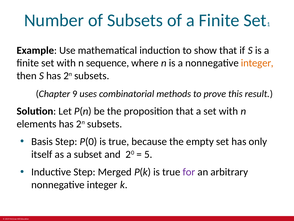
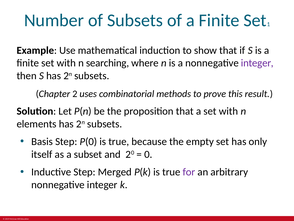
sequence: sequence -> searching (108, 63)
integer colour: orange -> purple (257, 63)
9: 9 -> 2 (75, 94)
5: 5 -> 0 (148, 154)
